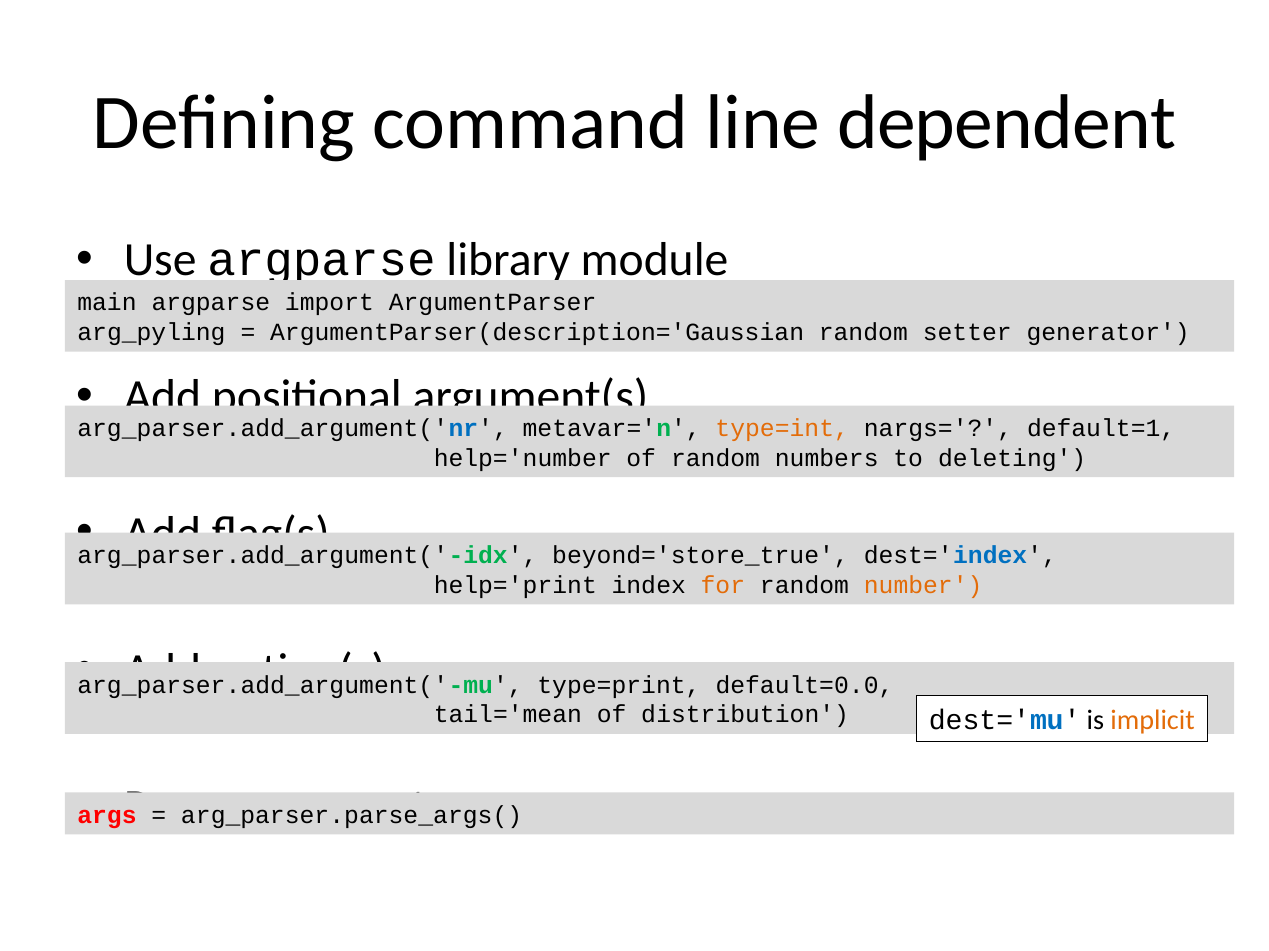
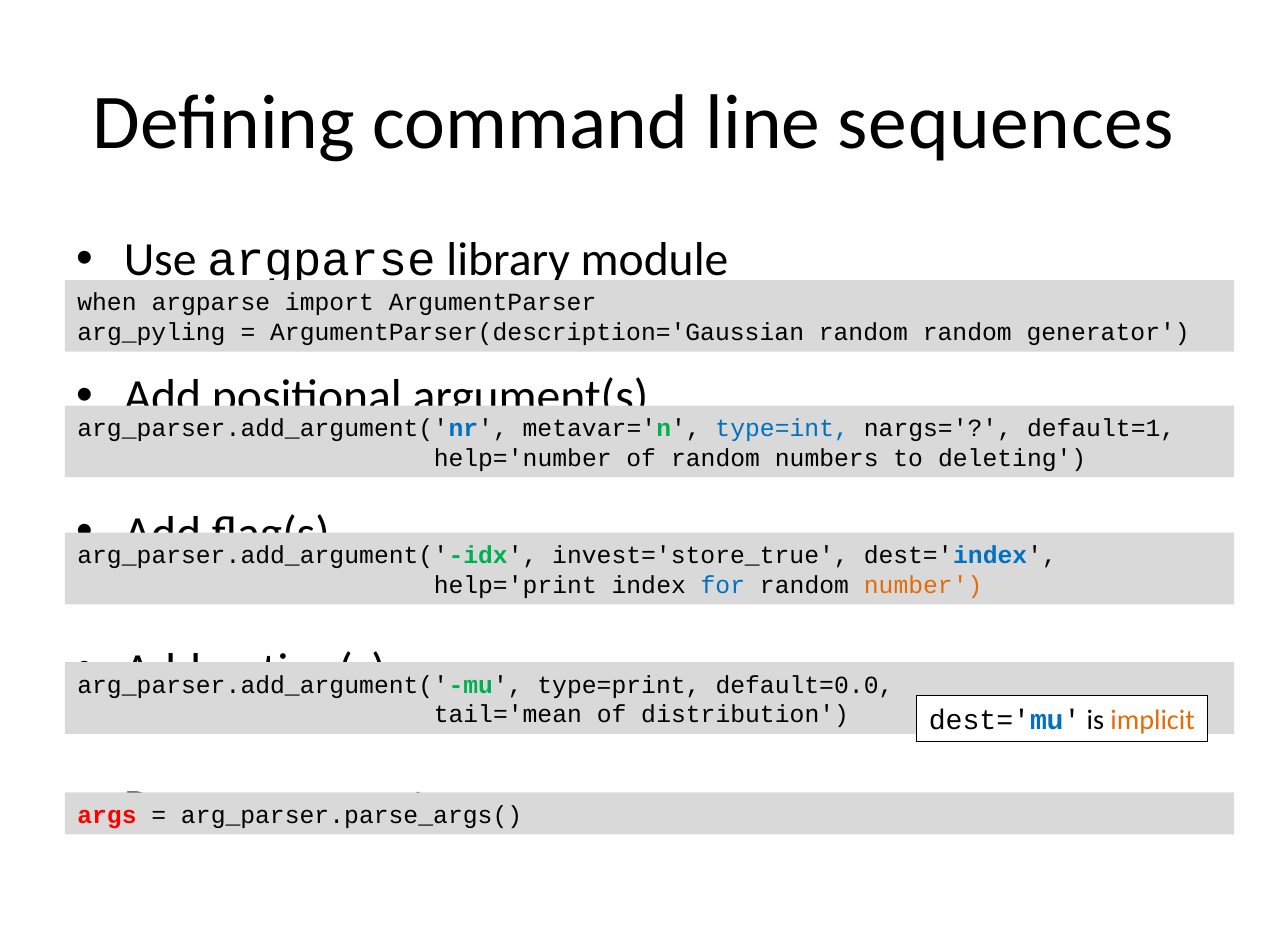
dependent: dependent -> sequences (1006, 123)
main: main -> when (107, 303)
random setter: setter -> random (967, 333)
type=int colour: orange -> blue (782, 429)
beyond='store_true: beyond='store_true -> invest='store_true (700, 556)
for colour: orange -> blue (723, 586)
